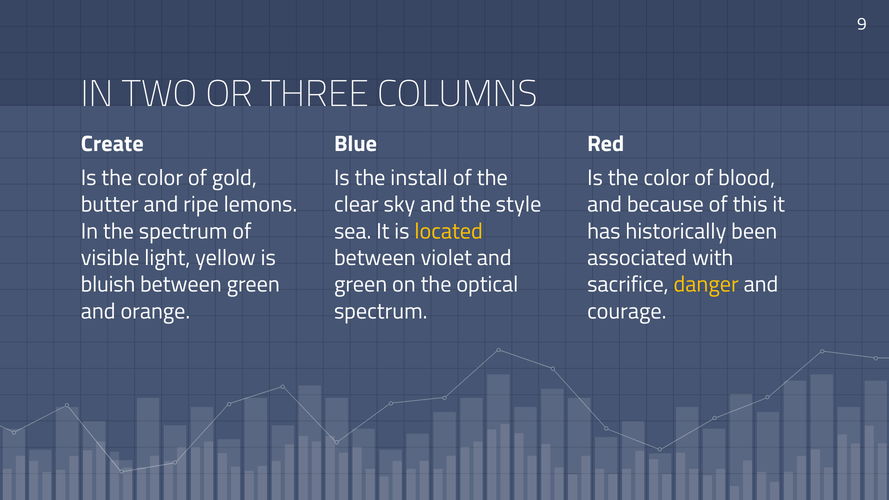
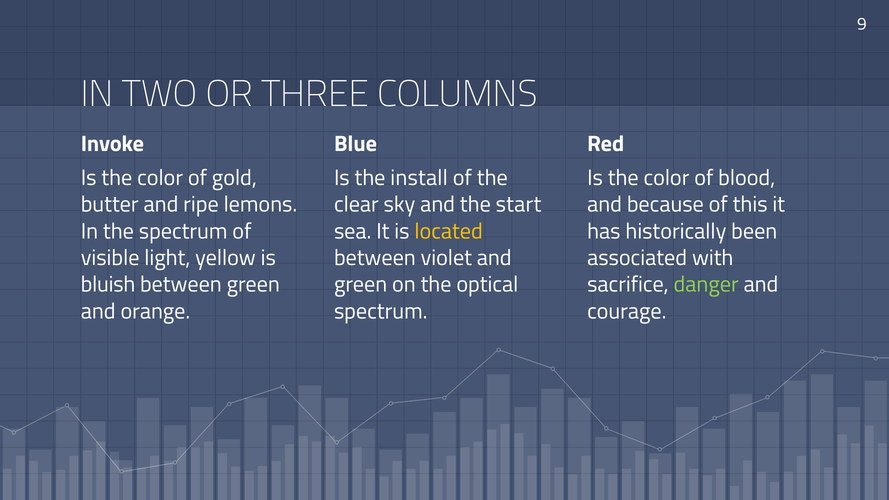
Create: Create -> Invoke (112, 144)
style: style -> start (518, 205)
danger colour: yellow -> light green (706, 285)
